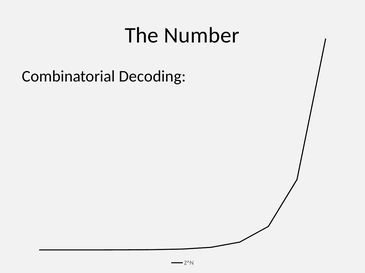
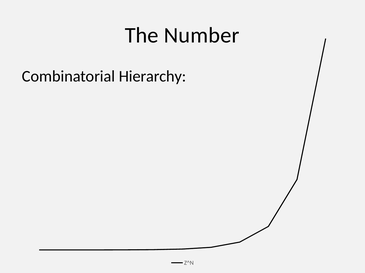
Decoding: Decoding -> Hierarchy (152, 77)
